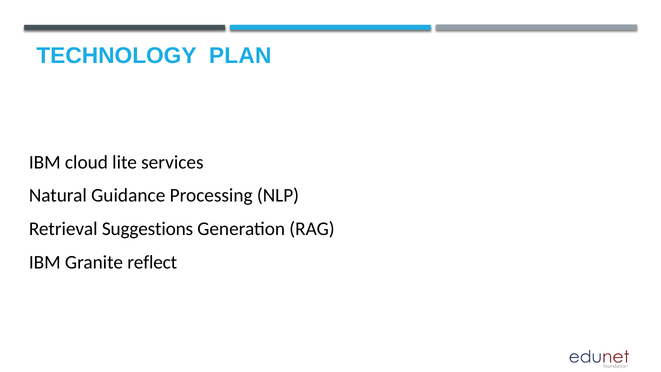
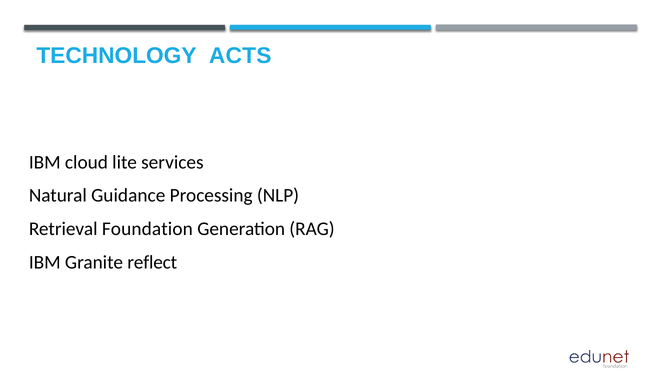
PLAN: PLAN -> ACTS (240, 56)
Suggestions: Suggestions -> Foundation (147, 229)
